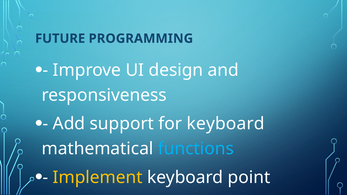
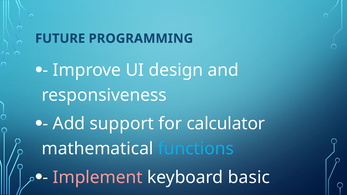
for keyboard: keyboard -> calculator (226, 124)
Implement colour: yellow -> pink (98, 177)
point: point -> basic (249, 177)
